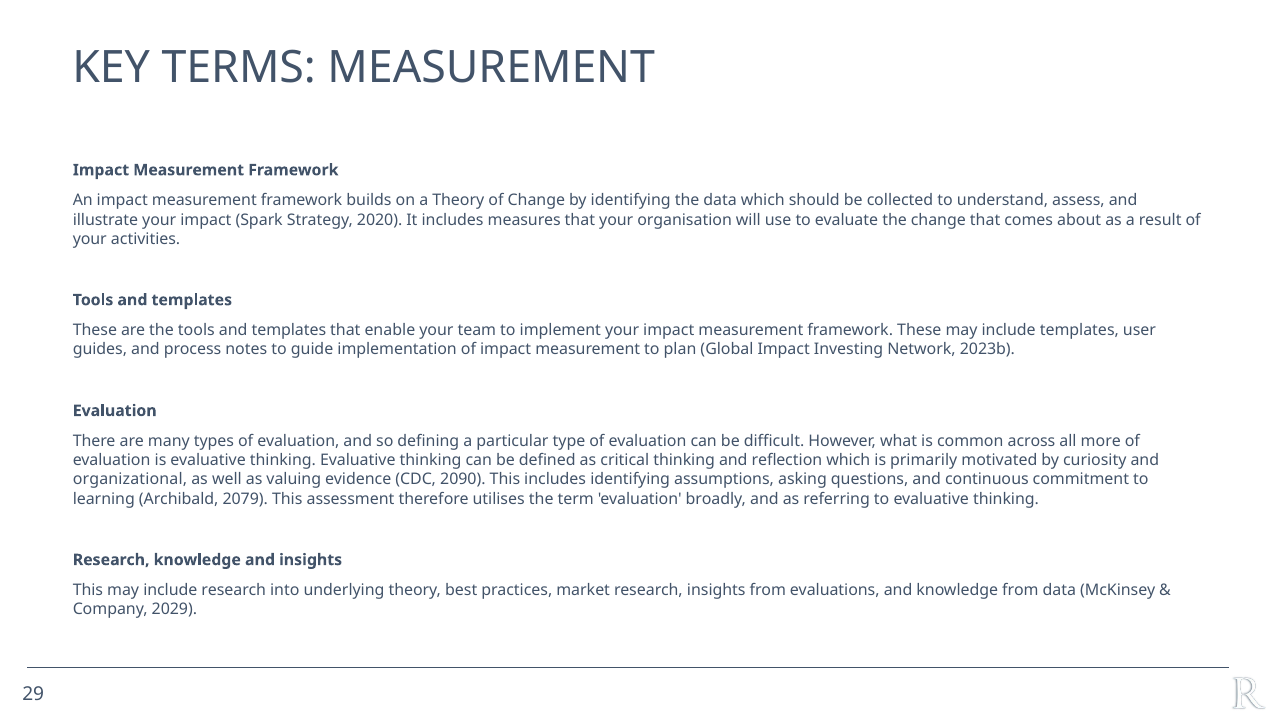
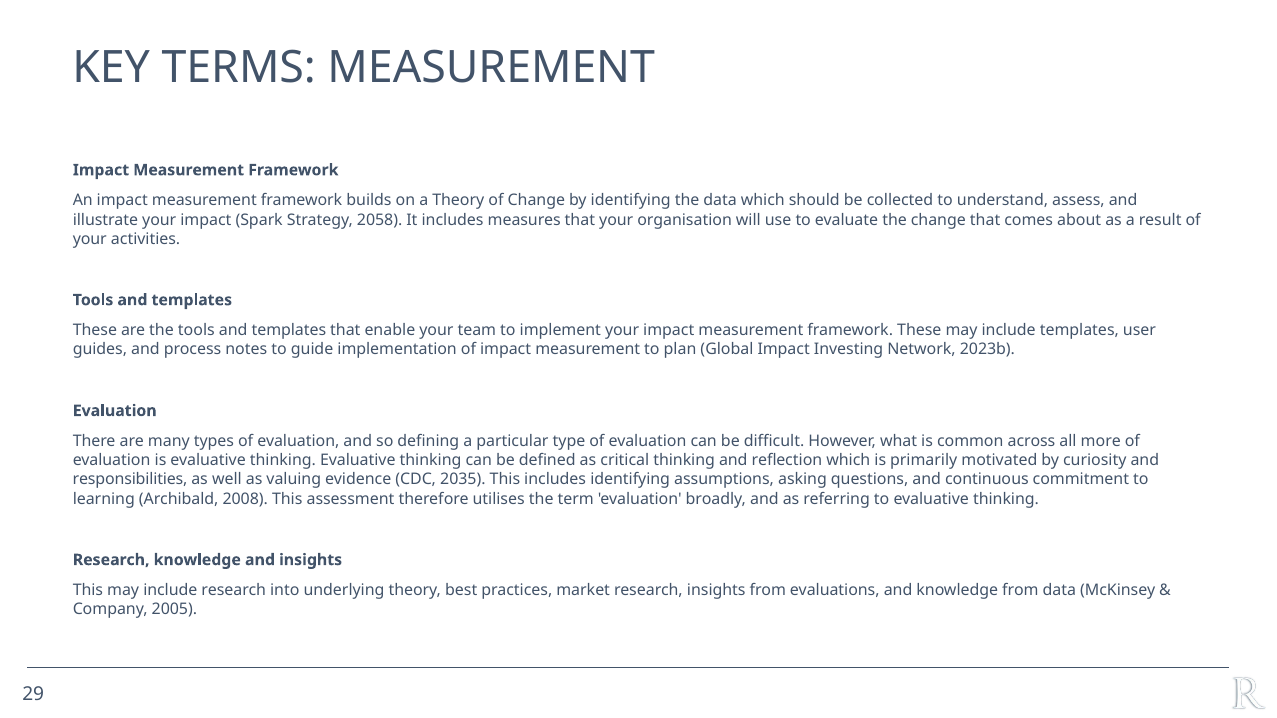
2020: 2020 -> 2058 (380, 220)
organizational: organizational -> responsibilities (130, 480)
2090: 2090 -> 2035 (463, 480)
2079: 2079 -> 2008 (245, 499)
2029: 2029 -> 2005 (174, 610)
